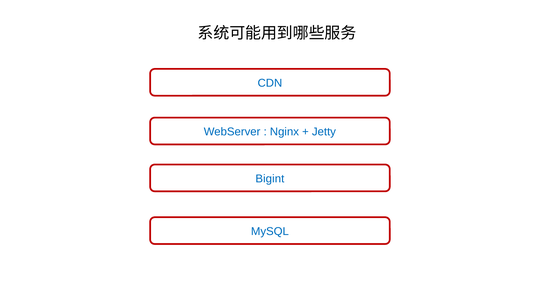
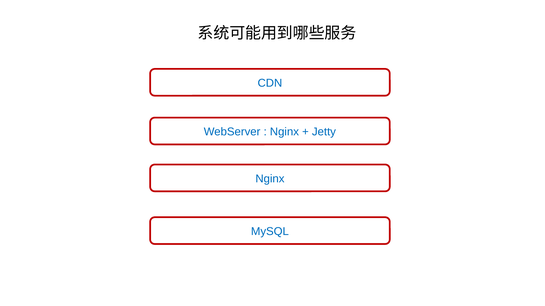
Bigint: Bigint -> Nginx (270, 179)
